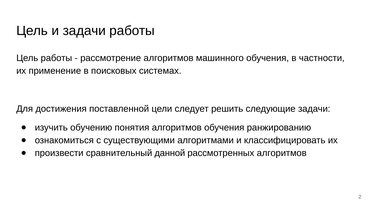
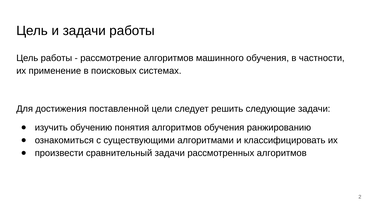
сравнительный данной: данной -> задачи (170, 153)
